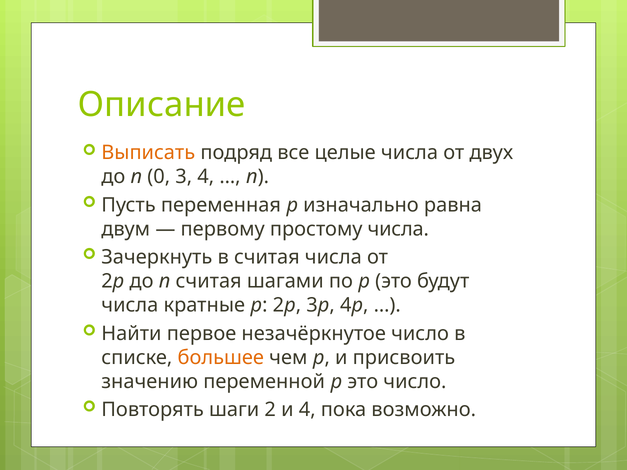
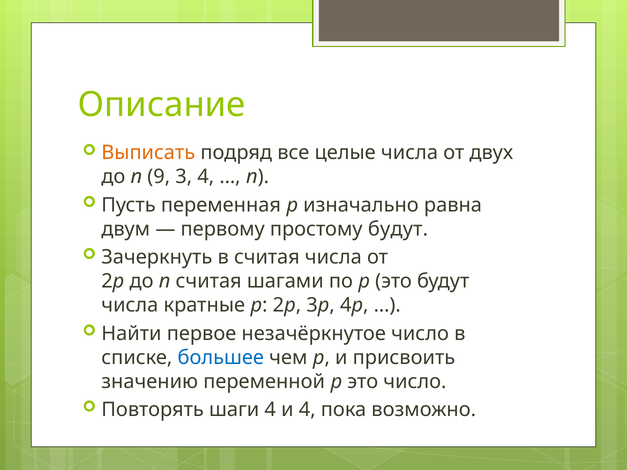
0: 0 -> 9 (159, 177)
простому числа: числа -> будут (398, 229)
большее colour: orange -> blue (221, 358)
шаги 2: 2 -> 4 (270, 410)
